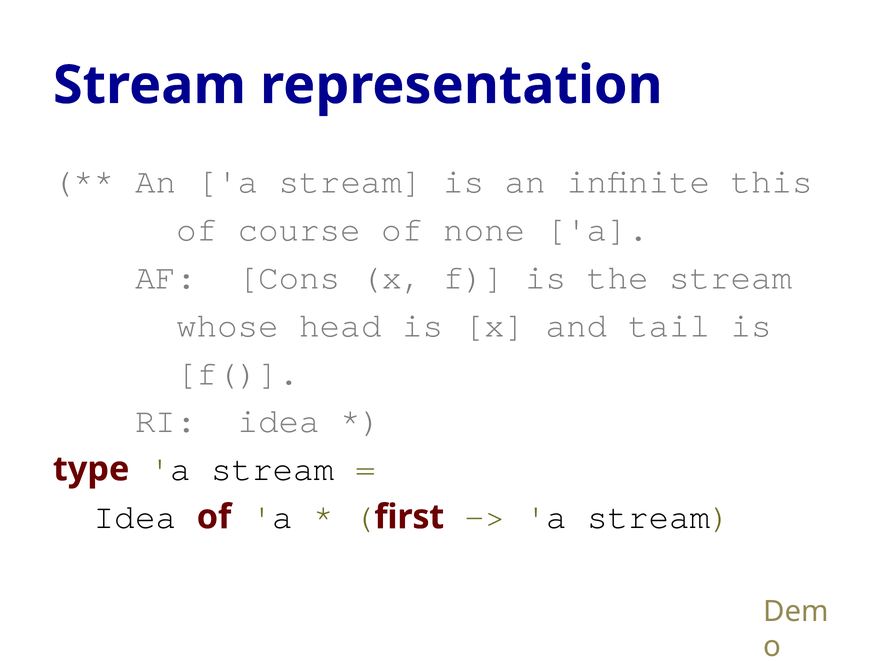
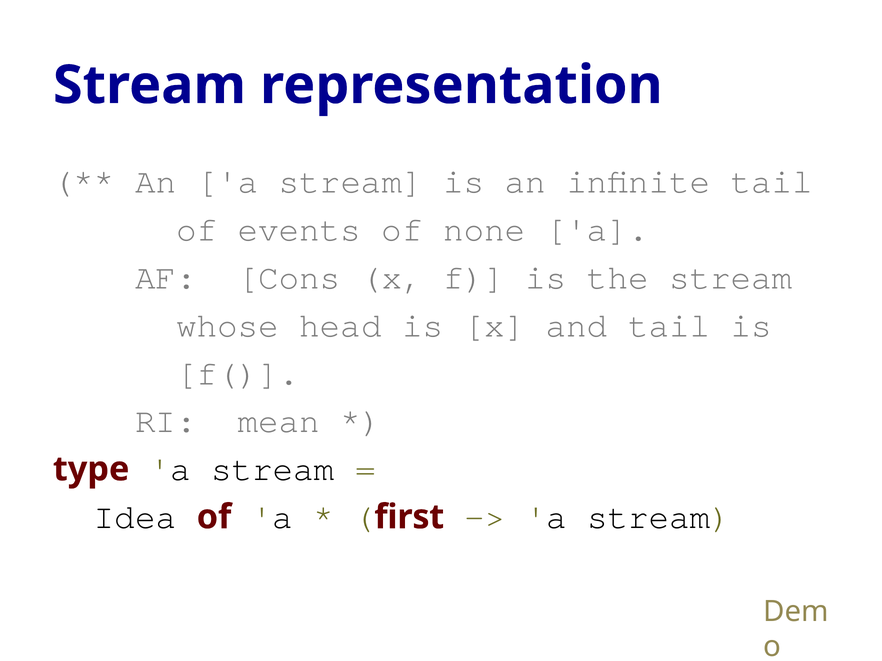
infinite this: this -> tail (772, 182)
course: course -> events (299, 230)
RI idea: idea -> mean (279, 421)
